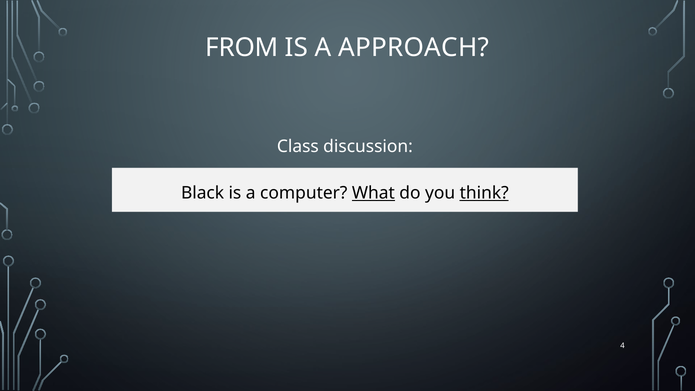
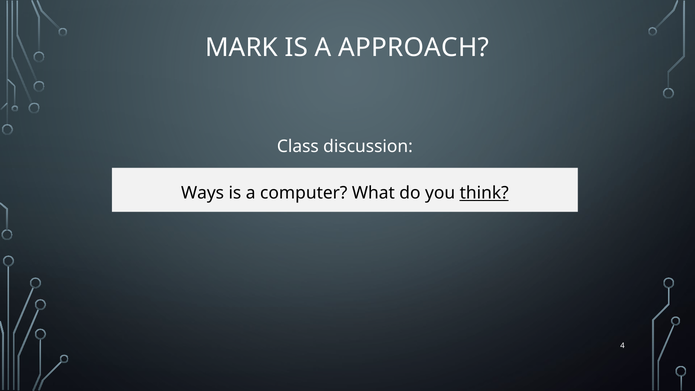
FROM: FROM -> MARK (242, 48)
Black: Black -> Ways (203, 193)
What underline: present -> none (373, 193)
